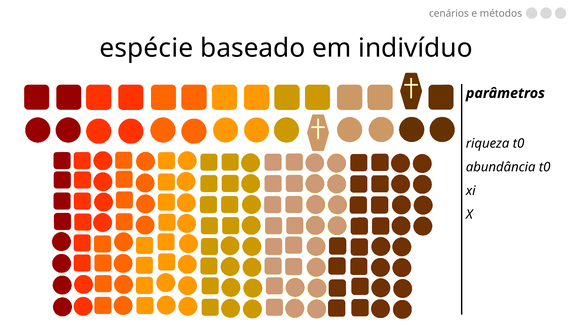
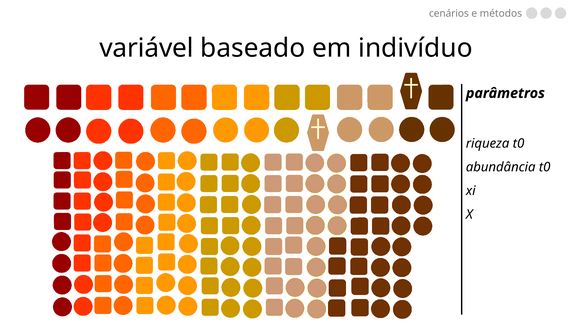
espécie: espécie -> variável (147, 48)
